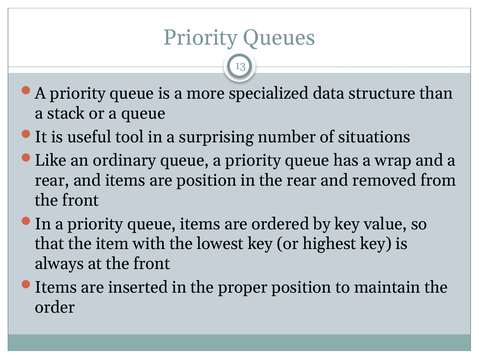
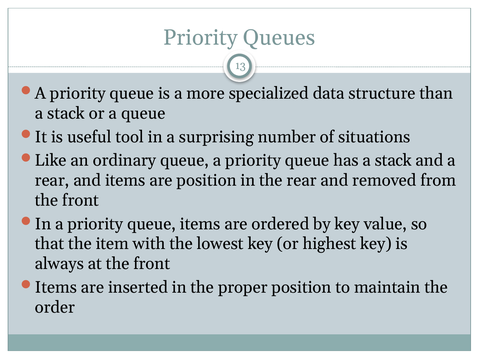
has a wrap: wrap -> stack (393, 161)
